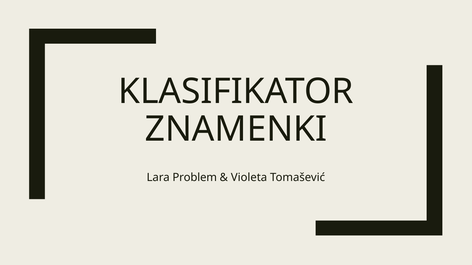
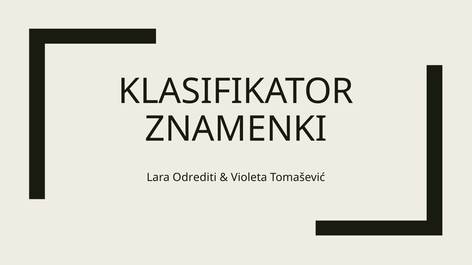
Problem: Problem -> Odrediti (195, 178)
